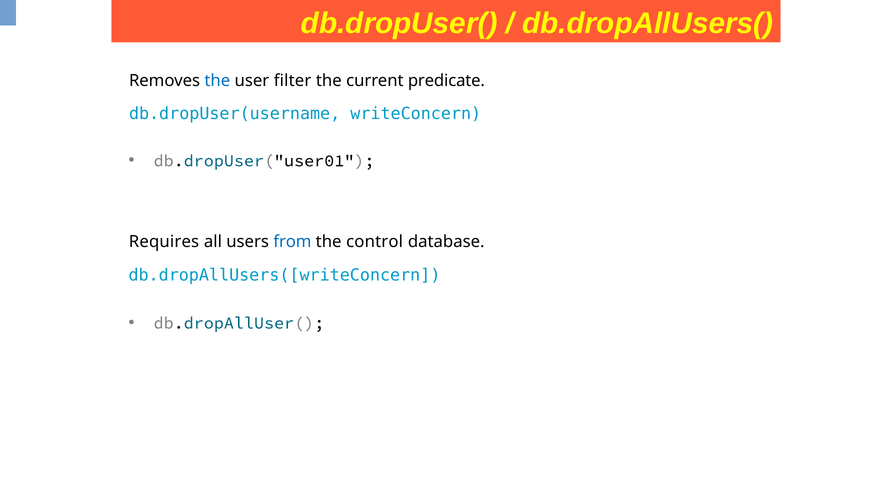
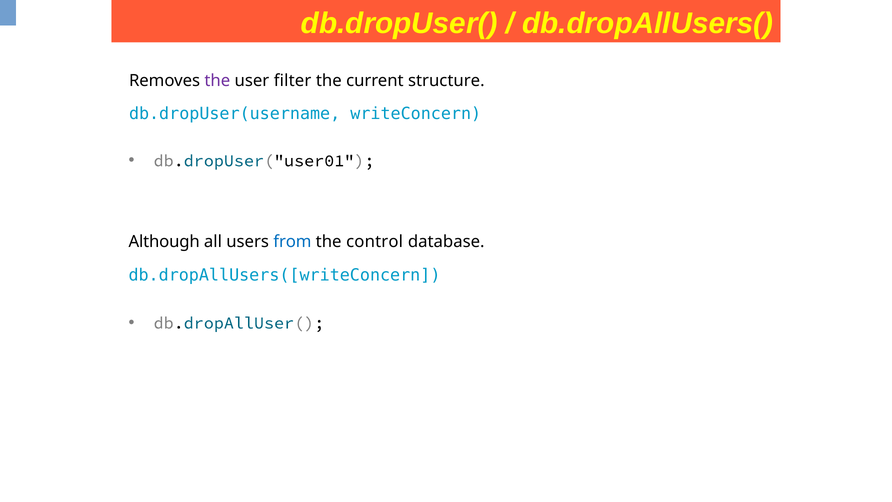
the colour: blue -> purple (217, 81)
predicate: predicate -> structure (446, 81)
Requires: Requires -> Although (164, 242)
